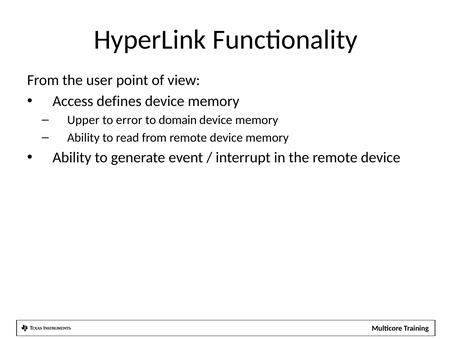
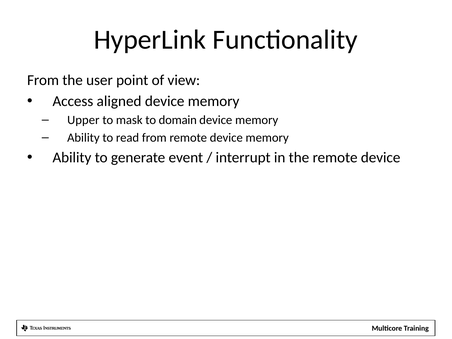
defines: defines -> aligned (119, 101)
error: error -> mask (129, 120)
